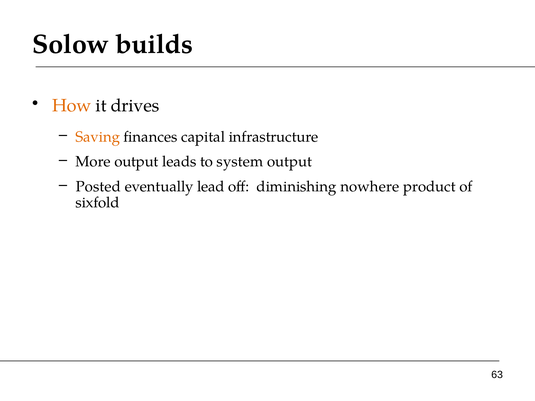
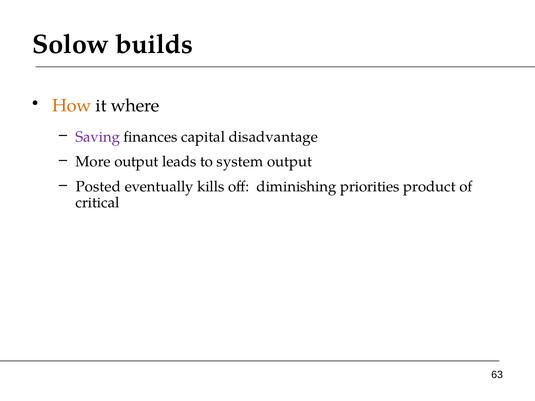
drives: drives -> where (135, 106)
Saving colour: orange -> purple (98, 137)
infrastructure: infrastructure -> disadvantage (273, 137)
lead: lead -> kills (211, 187)
nowhere: nowhere -> priorities (370, 187)
sixfold: sixfold -> critical (98, 203)
